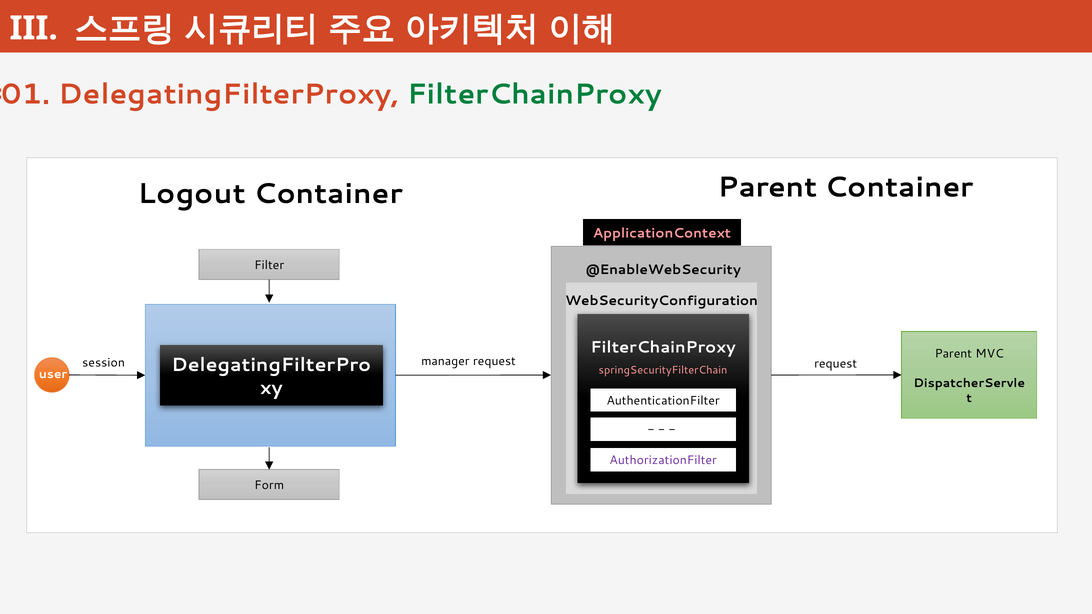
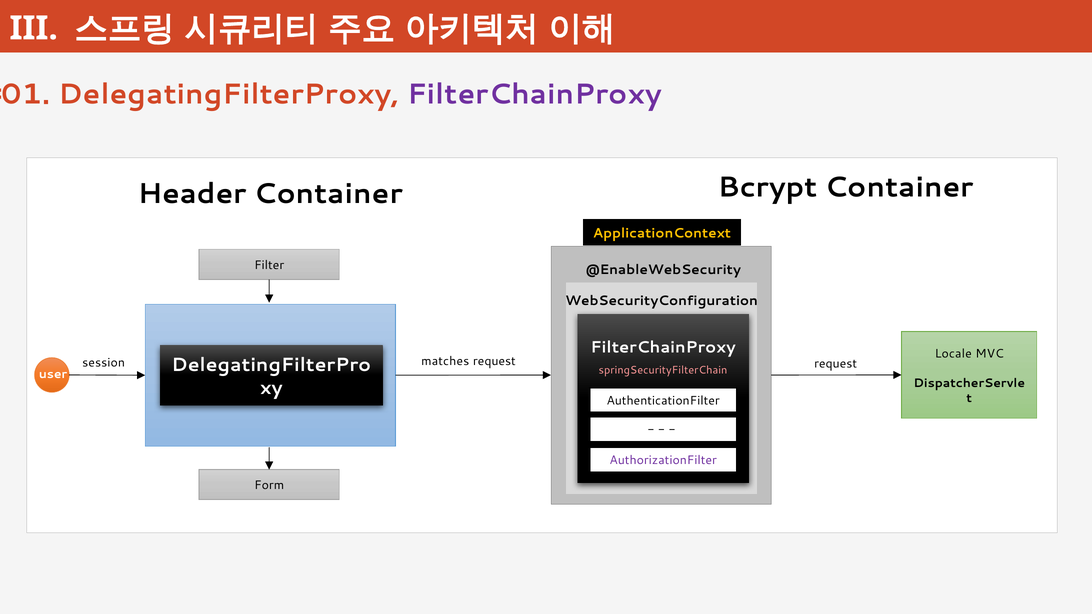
FilterChainProxy colour: green -> purple (535, 94)
Logout: Logout -> Header (192, 194)
Container Parent: Parent -> Bcrypt (768, 187)
ApplicationContext colour: pink -> yellow (662, 233)
Parent: Parent -> Locale (953, 354)
manager: manager -> matches (445, 361)
